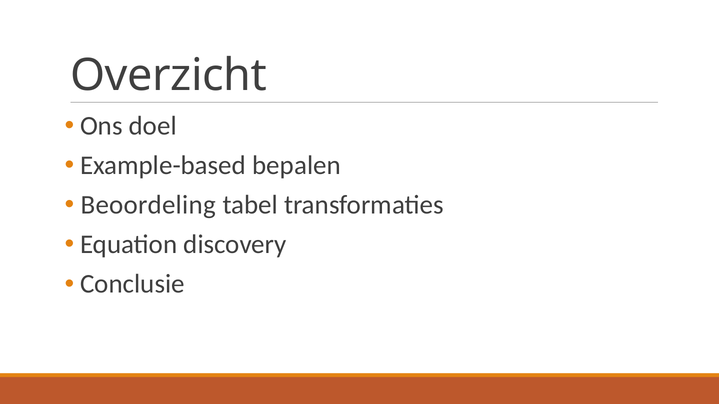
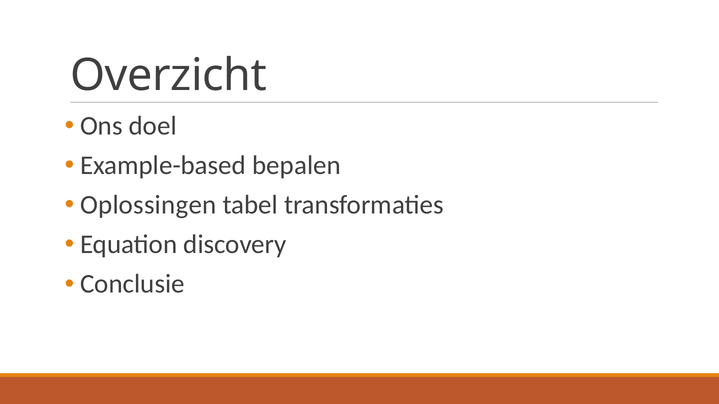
Beoordeling: Beoordeling -> Oplossingen (148, 205)
